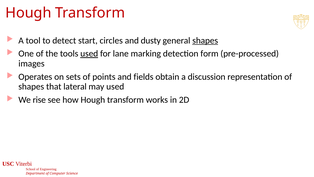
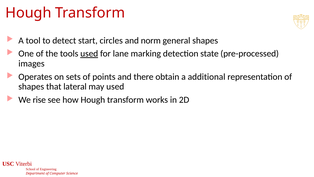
dusty: dusty -> norm (151, 40)
shapes underline: present -> none (205, 40)
form: form -> state (209, 54)
fields: fields -> there (144, 77)
discussion: discussion -> additional (207, 77)
